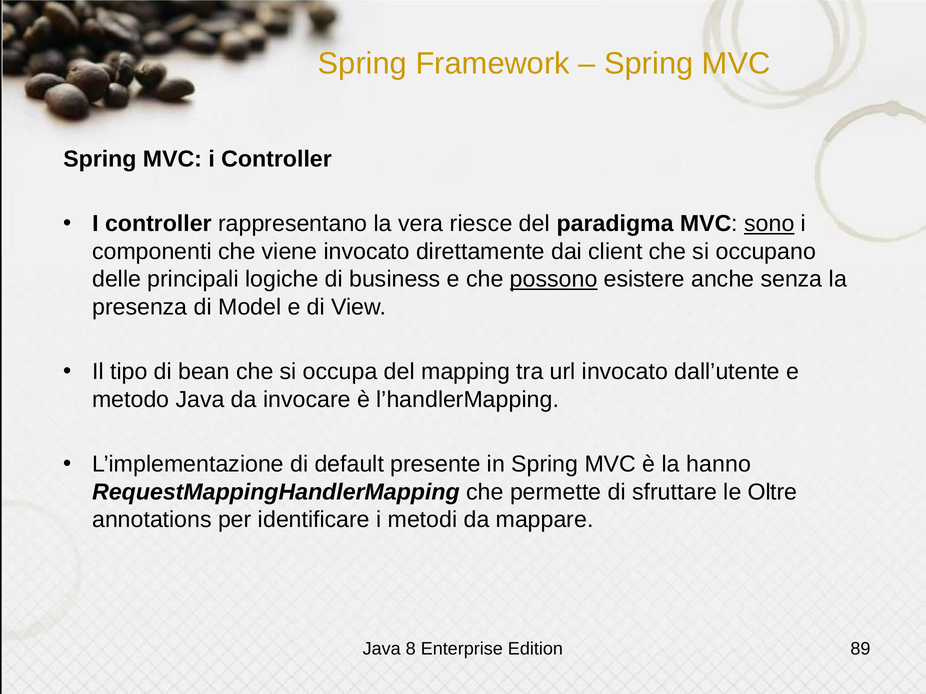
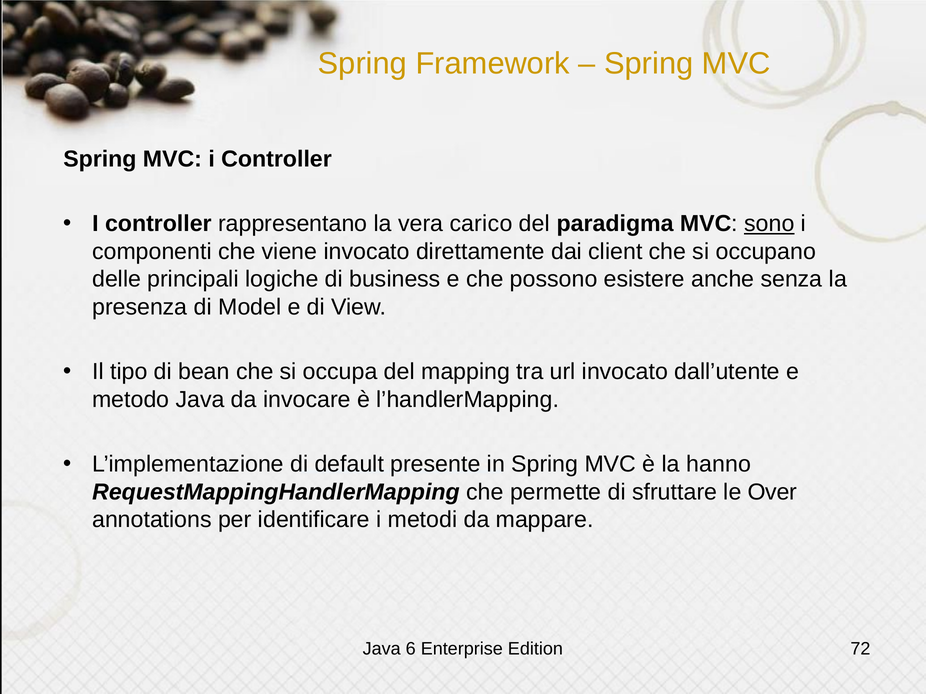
riesce: riesce -> carico (481, 224)
possono underline: present -> none (554, 279)
Oltre: Oltre -> Over (772, 492)
8: 8 -> 6 (411, 649)
89: 89 -> 72 (860, 649)
